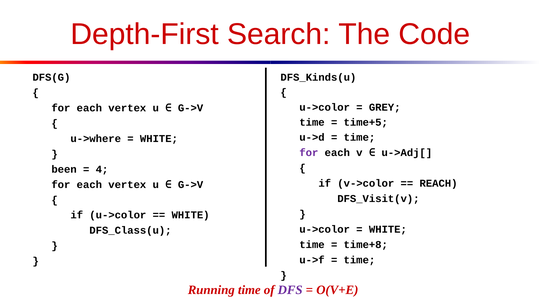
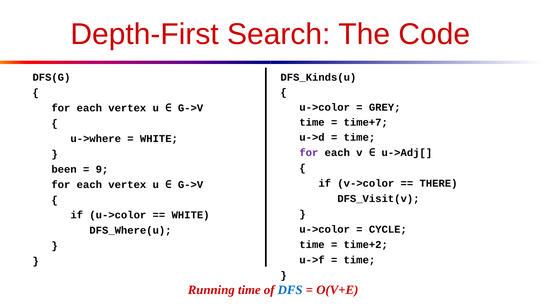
time+5: time+5 -> time+7 (366, 123)
4: 4 -> 9 (102, 169)
REACH: REACH -> THERE (439, 184)
WHITE: WHITE -> CYCLE (388, 230)
DFS_Class(u: DFS_Class(u -> DFS_Where(u (130, 231)
time+8: time+8 -> time+2 (366, 245)
DFS colour: purple -> blue (290, 290)
